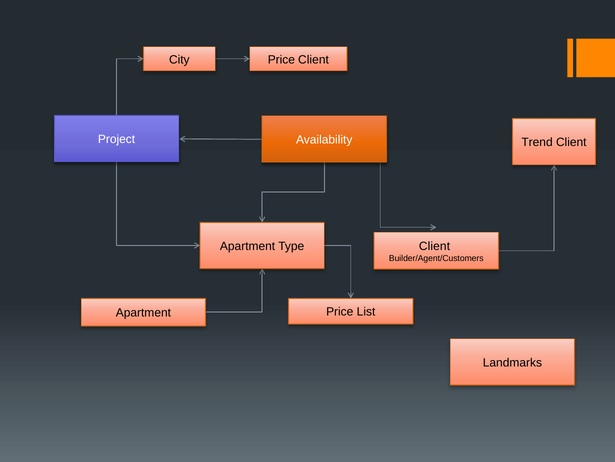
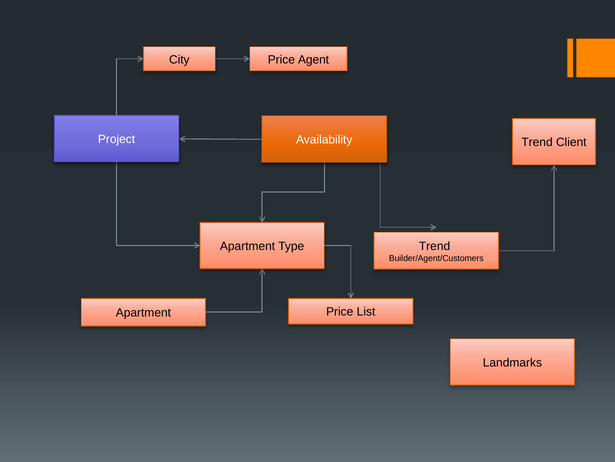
Price Client: Client -> Agent (314, 59)
Client: Client -> Trend (435, 246)
